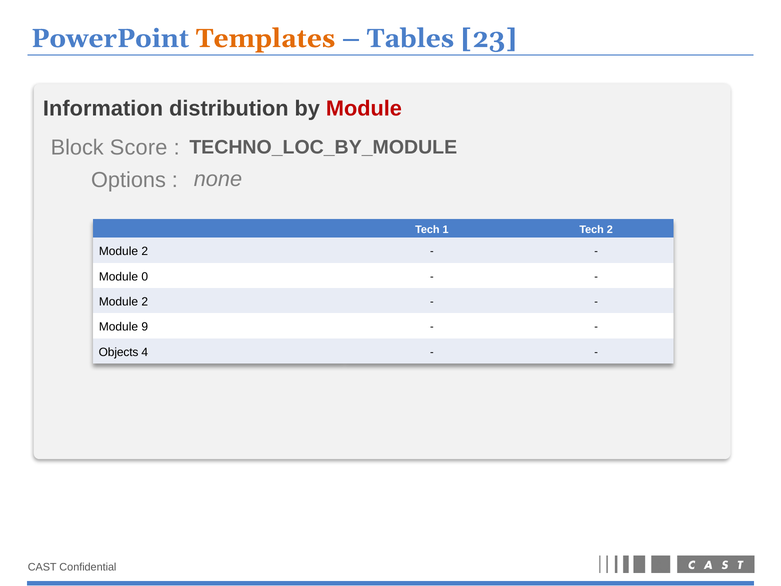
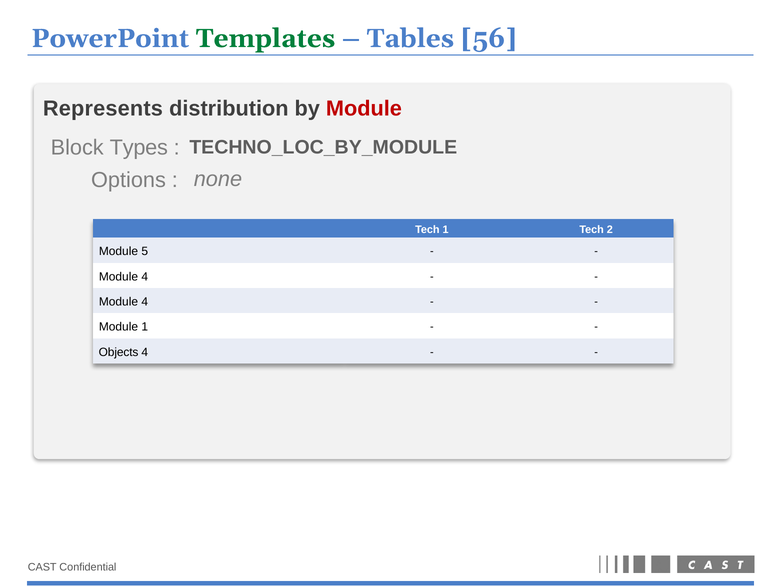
Templates colour: orange -> green (265, 38)
23: 23 -> 56 (489, 38)
Information: Information -> Represents (103, 108)
Score: Score -> Types (139, 148)
2: 2 -> 5 (145, 251)
0: 0 -> 4 (145, 276)
2: 2 -> 4 (145, 302)
Module 9: 9 -> 1 (145, 327)
